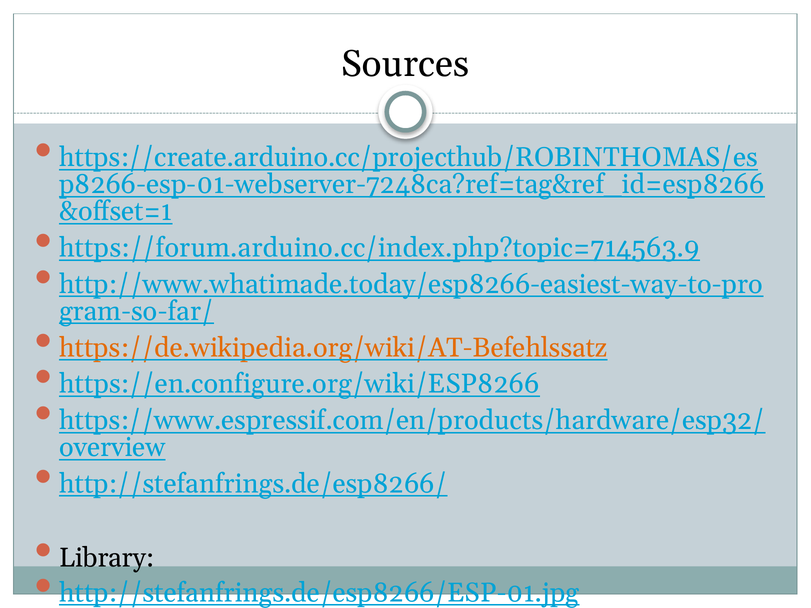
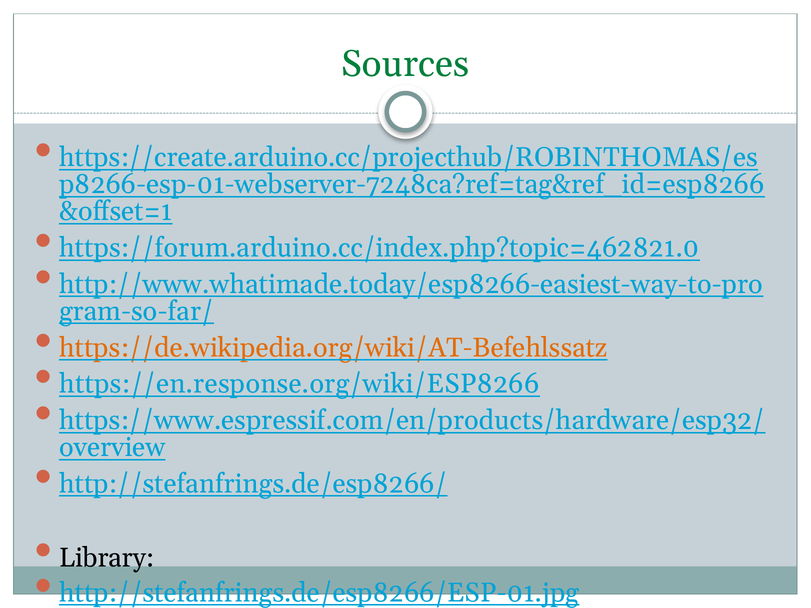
Sources colour: black -> green (405, 64)
https://forum.arduino.cc/index.php?topic=714563.9: https://forum.arduino.cc/index.php?topic=714563.9 -> https://forum.arduino.cc/index.php?topic=462821.0 (379, 248)
https://en.configure.org/wiki/ESP8266: https://en.configure.org/wiki/ESP8266 -> https://en.response.org/wiki/ESP8266 (299, 384)
